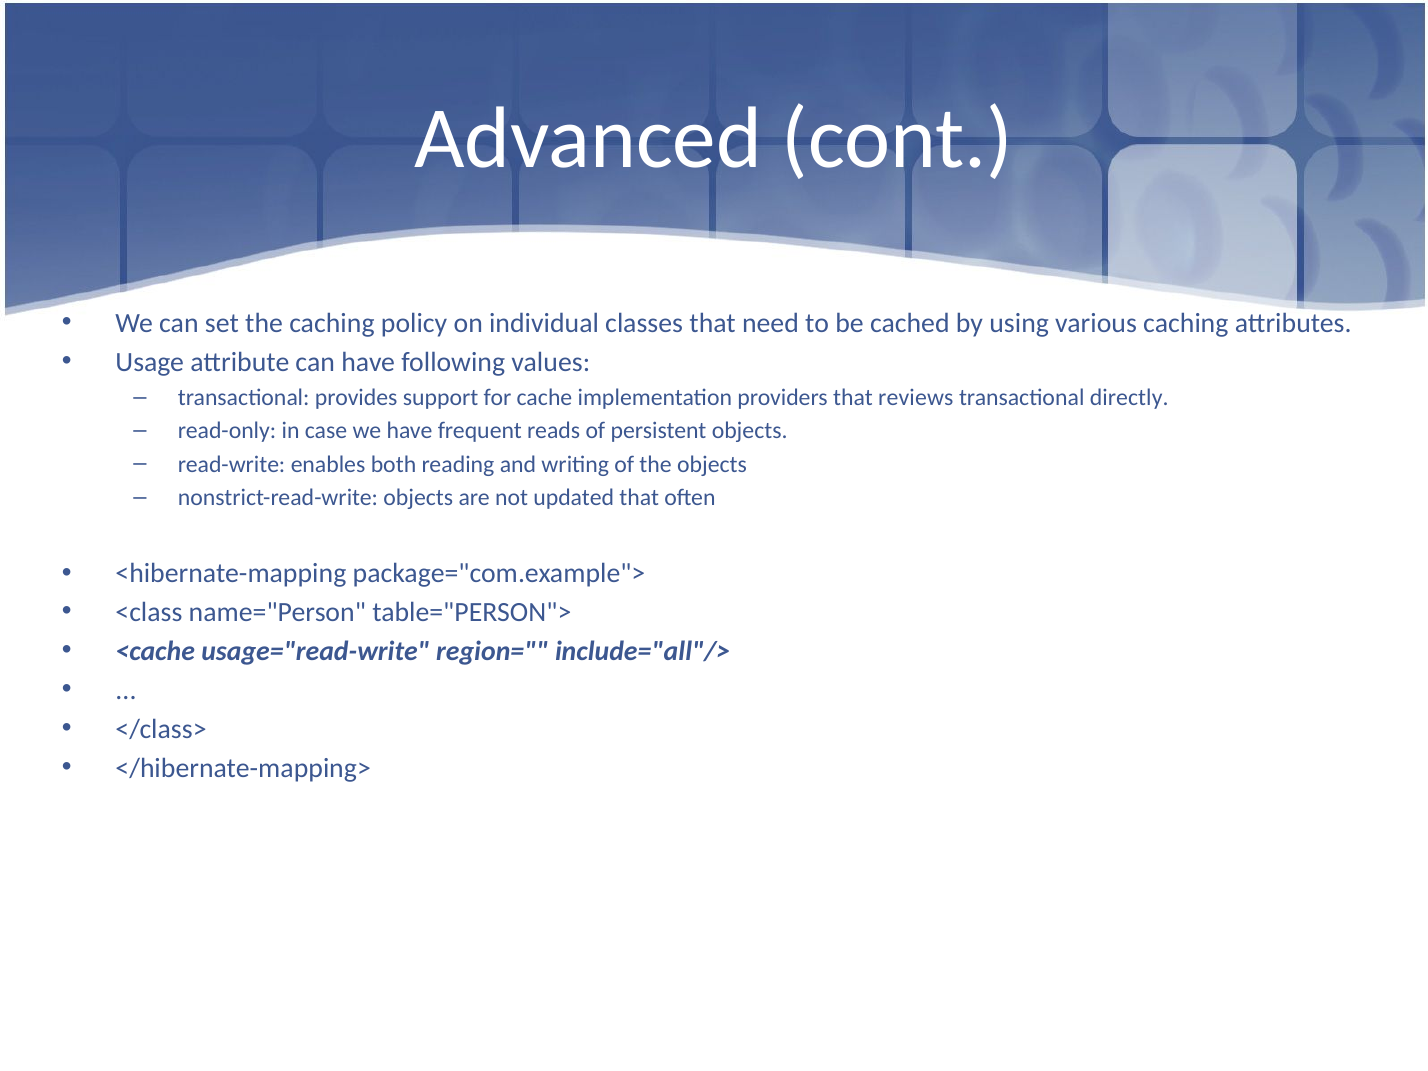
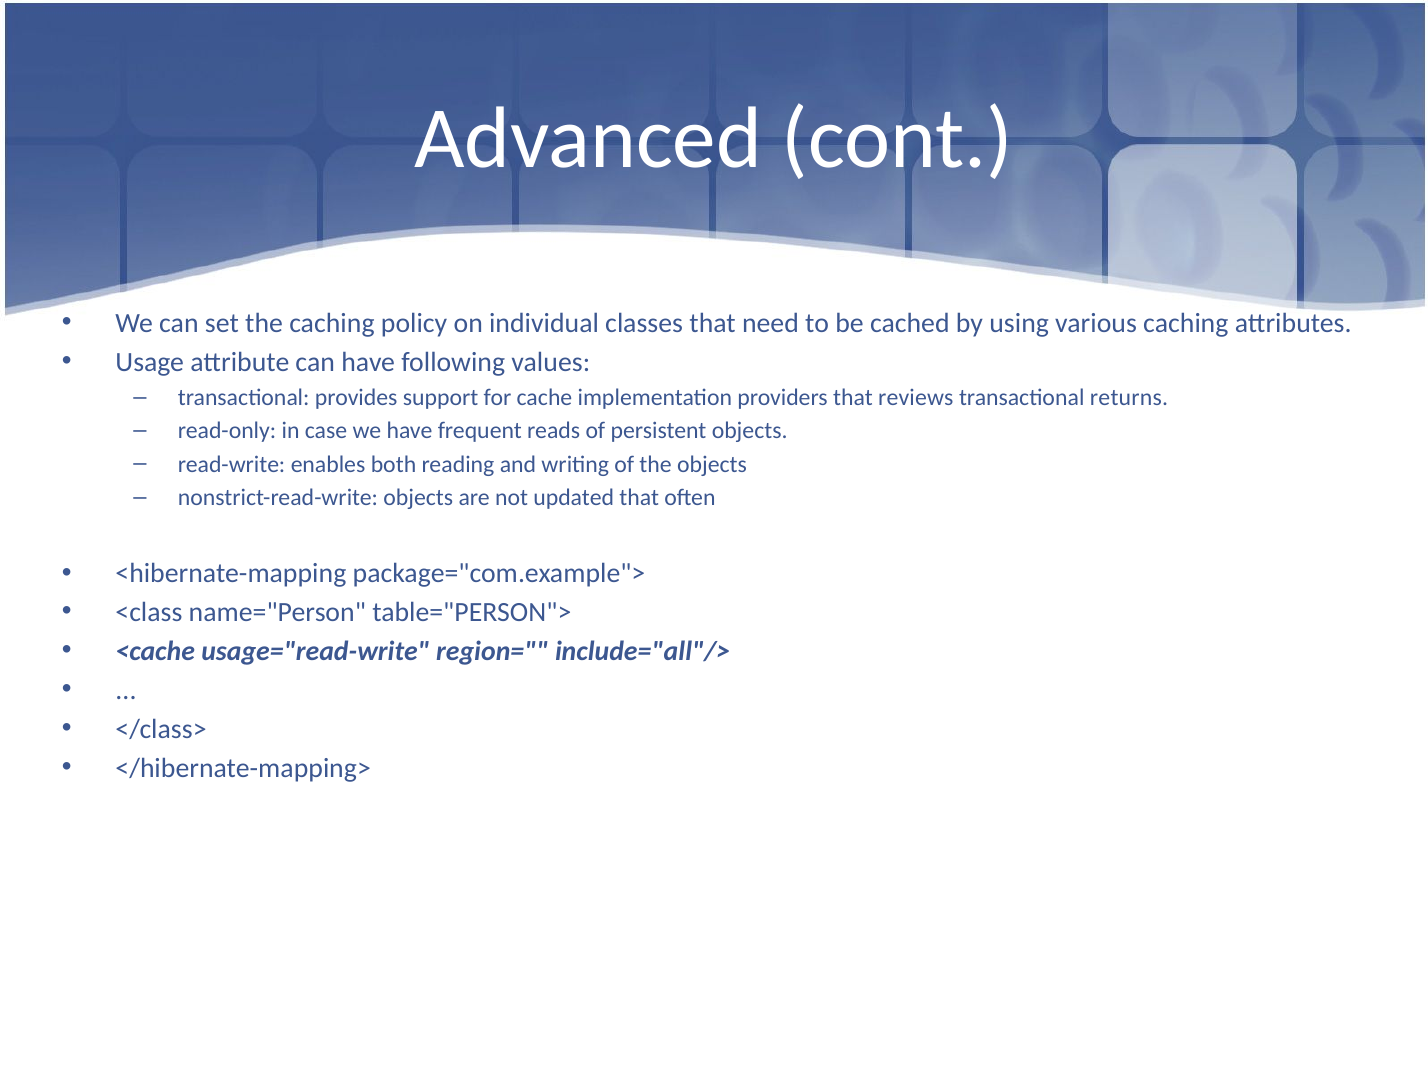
directly: directly -> returns (1129, 398)
